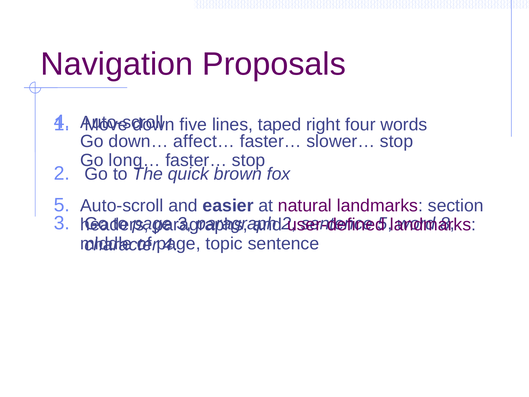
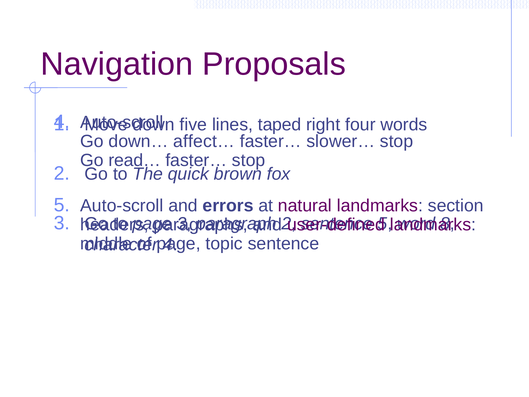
long…: long… -> read… (135, 160)
easier: easier -> errors (228, 205)
